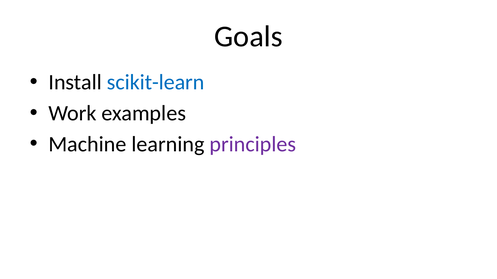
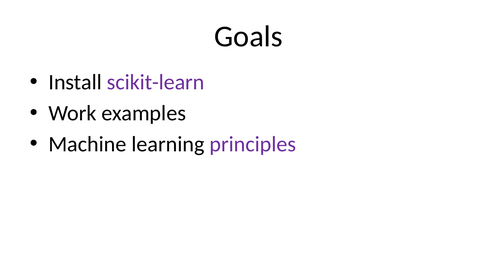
scikit-learn colour: blue -> purple (156, 83)
